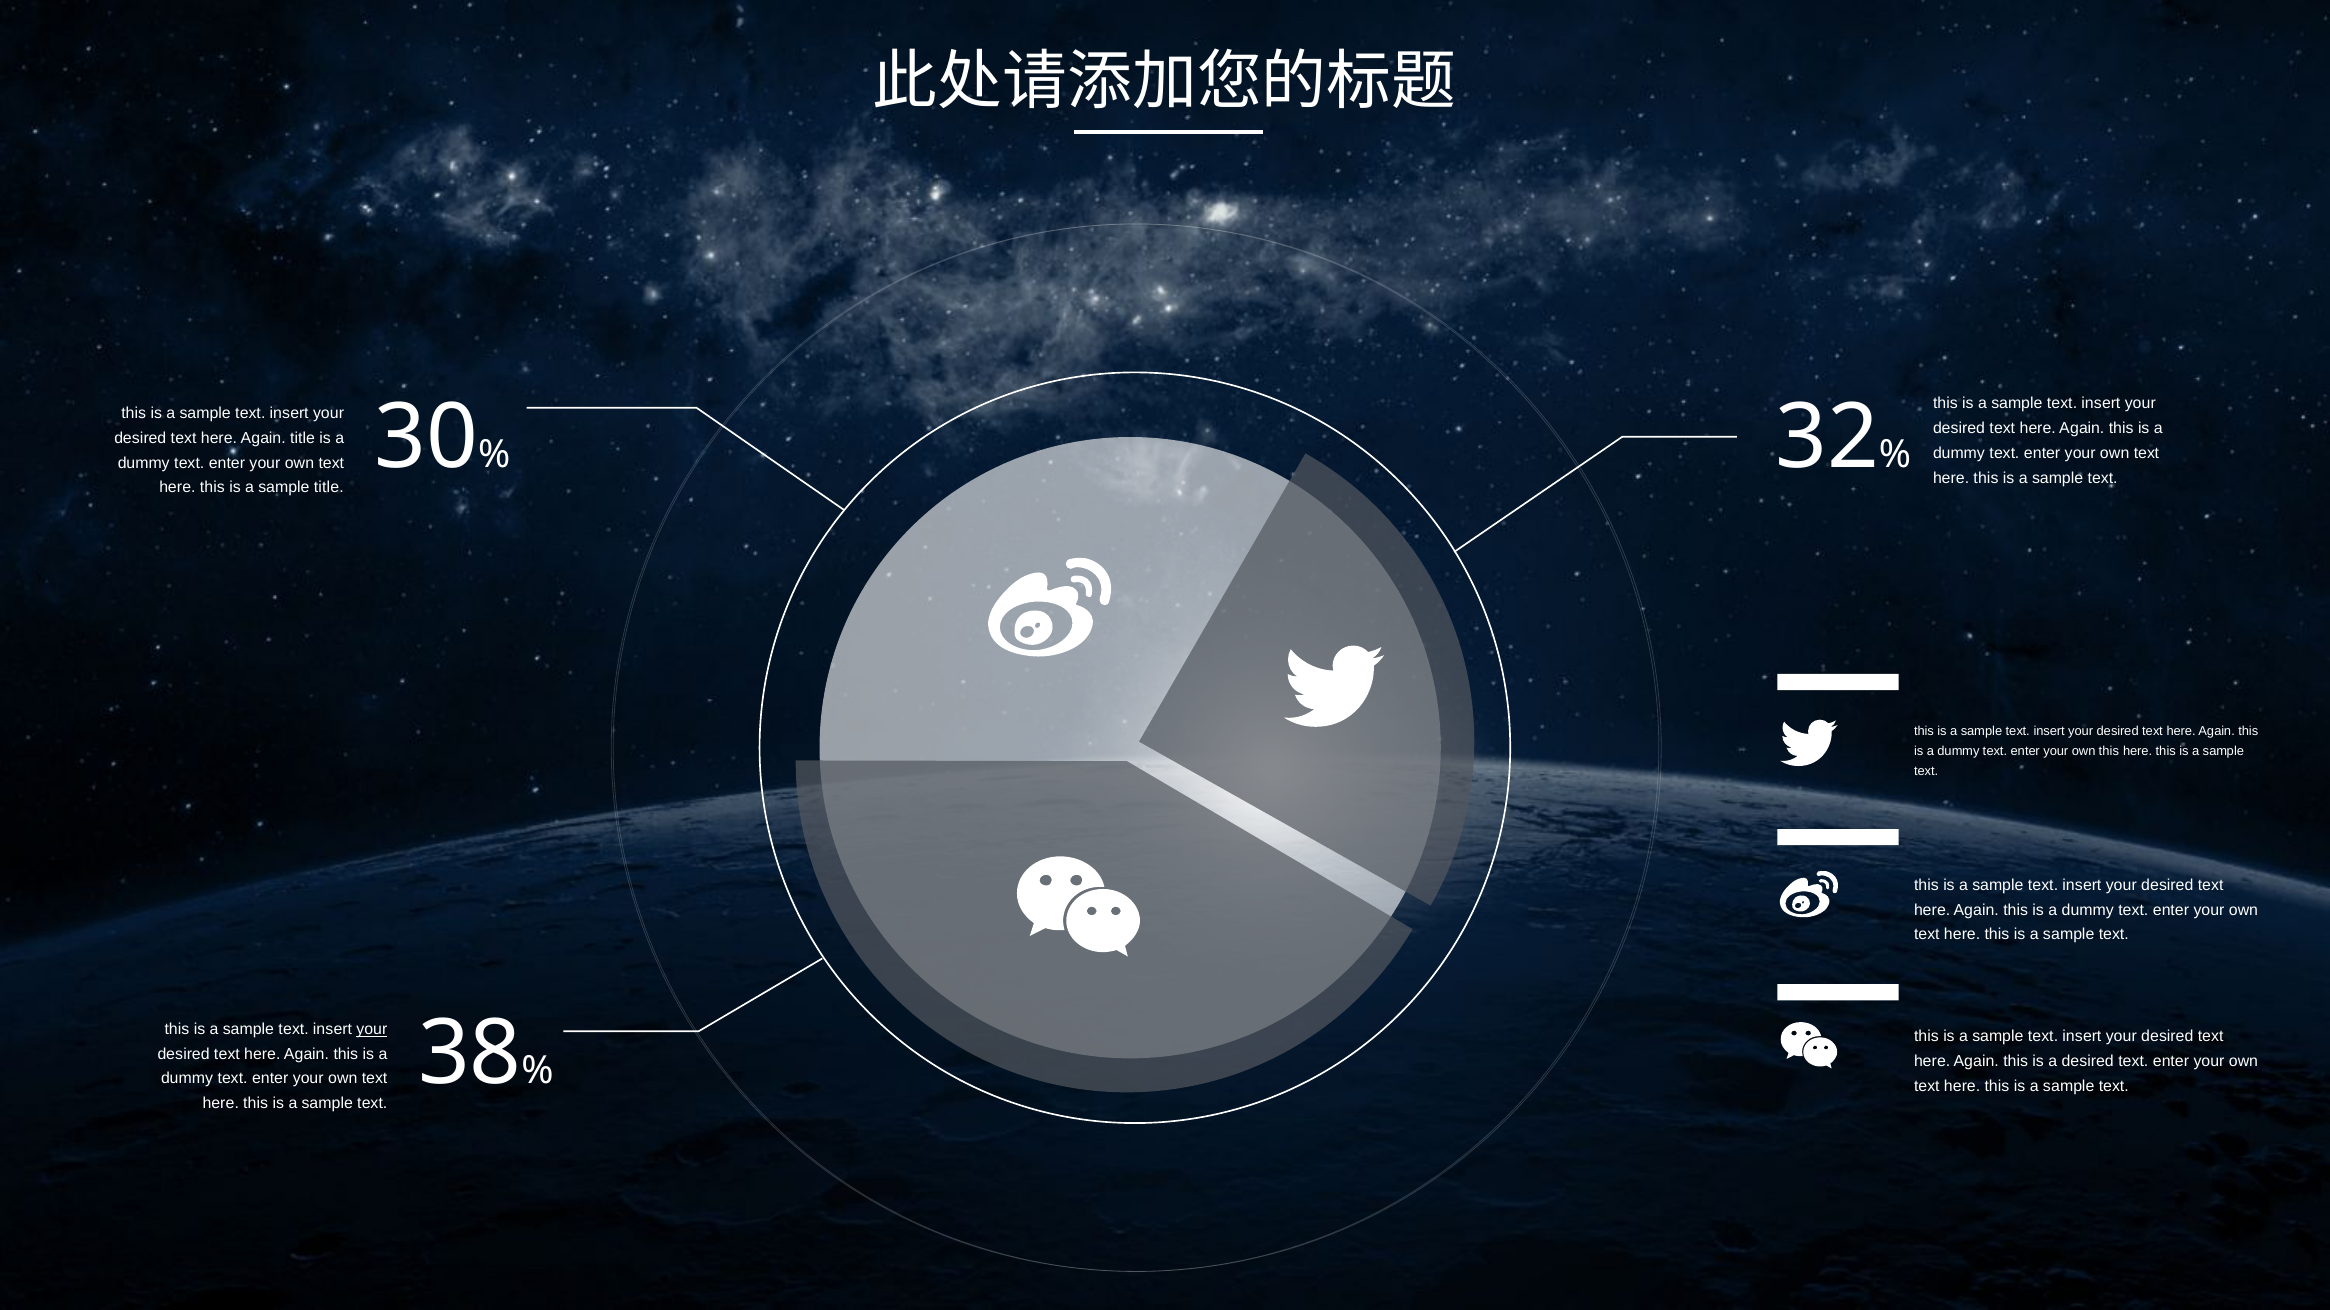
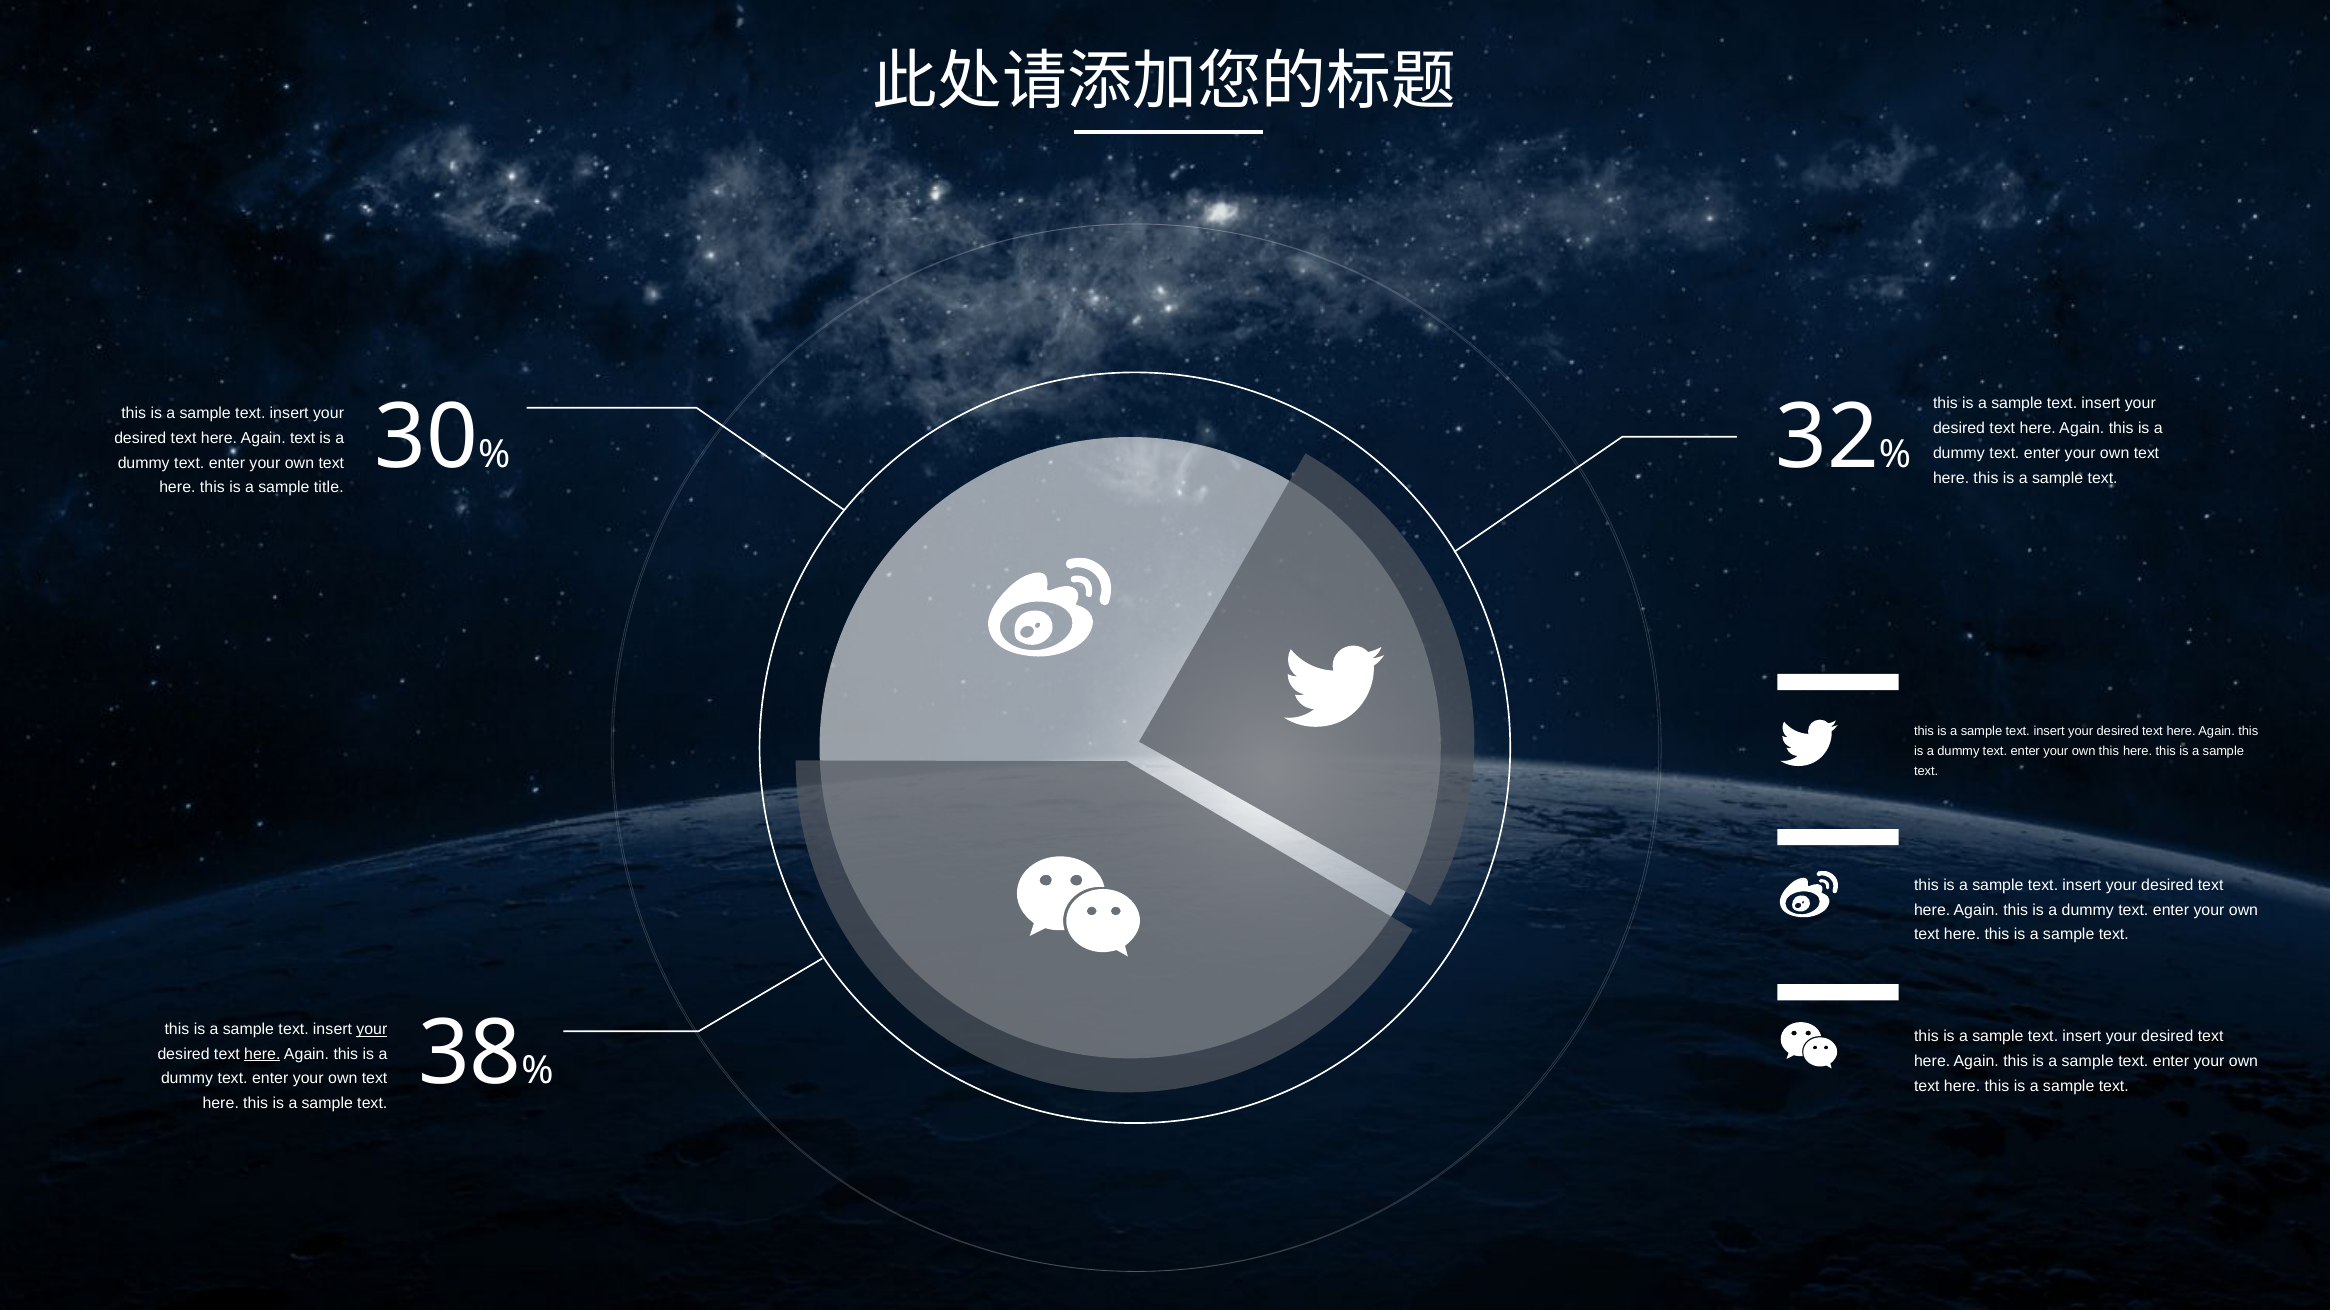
Again title: title -> text (303, 438)
here underline: none -> present (262, 1054)
desired: desired -> sample (2088, 1062)
